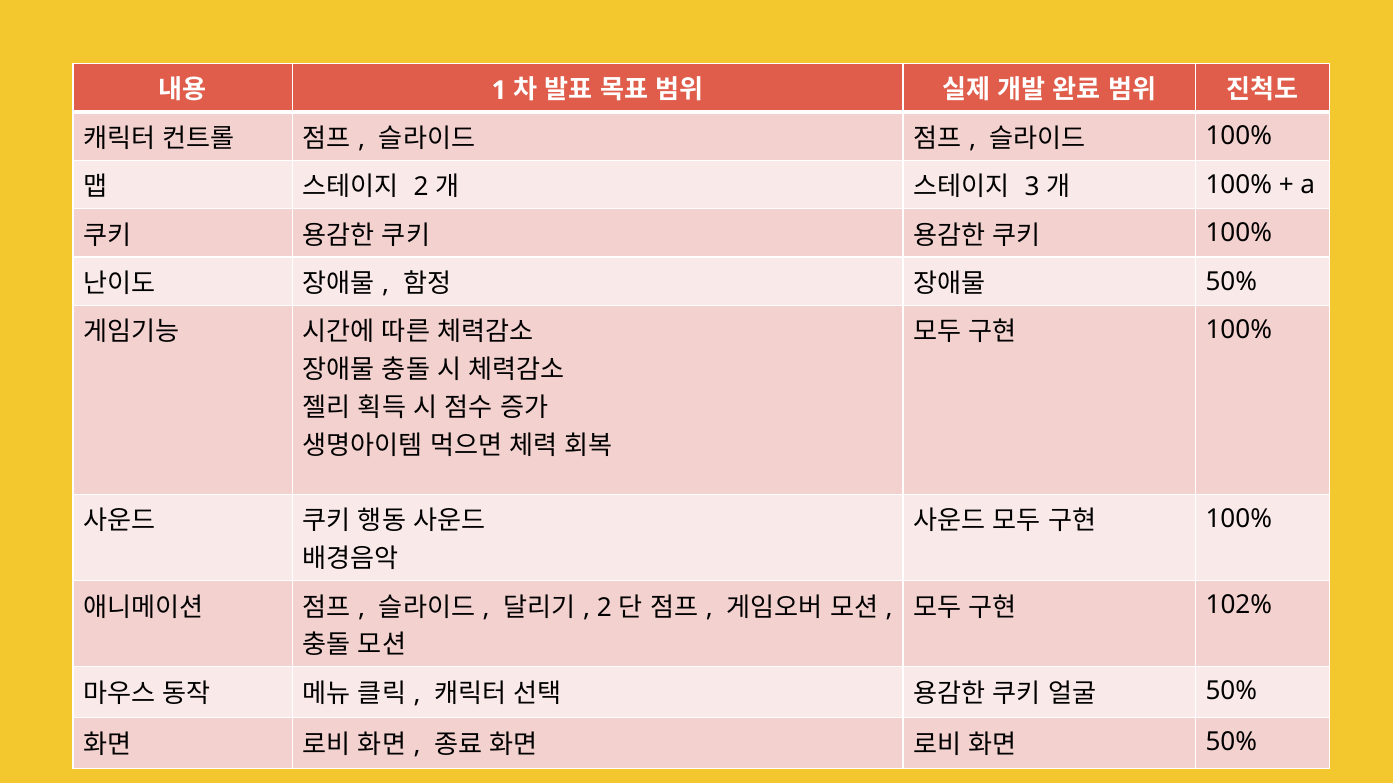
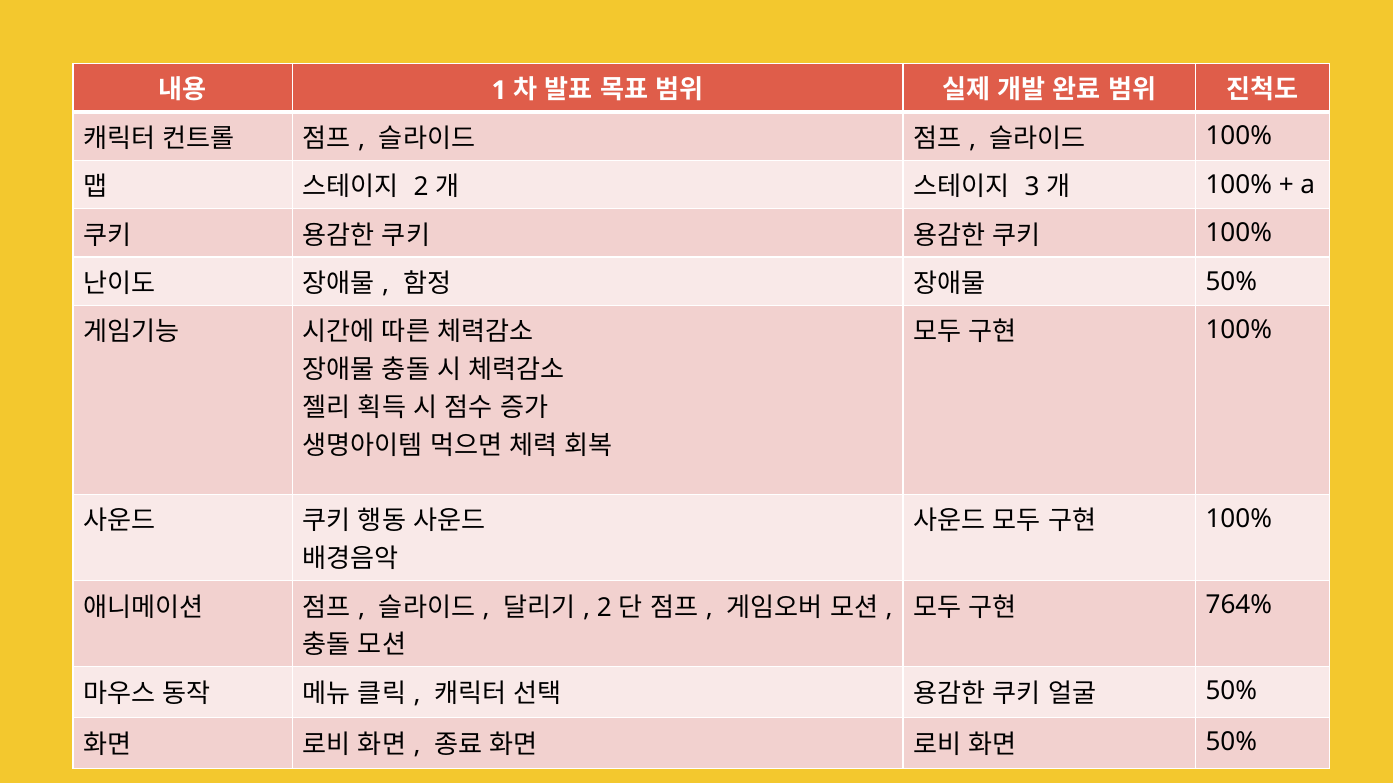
102%: 102% -> 764% (1239, 605)
